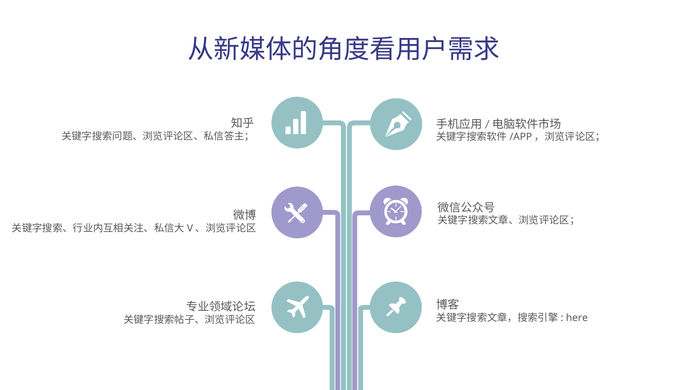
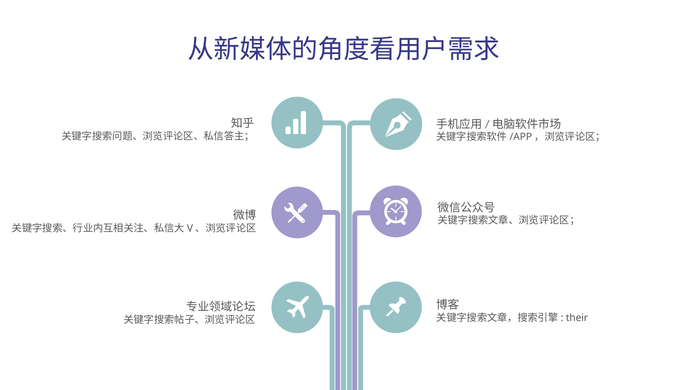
here: here -> their (577, 318)
